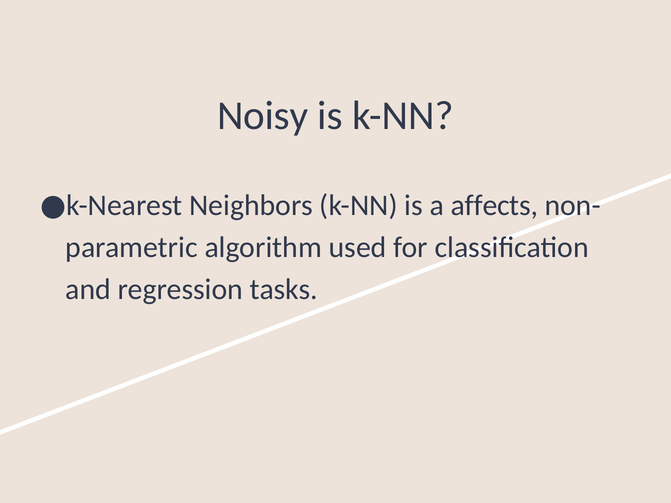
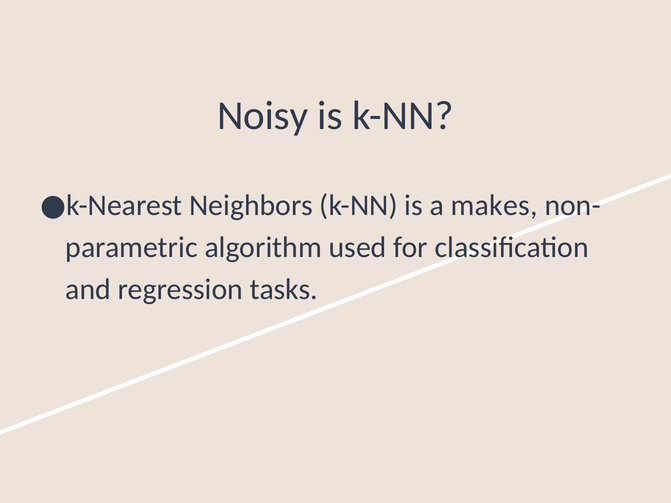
affects: affects -> makes (494, 206)
